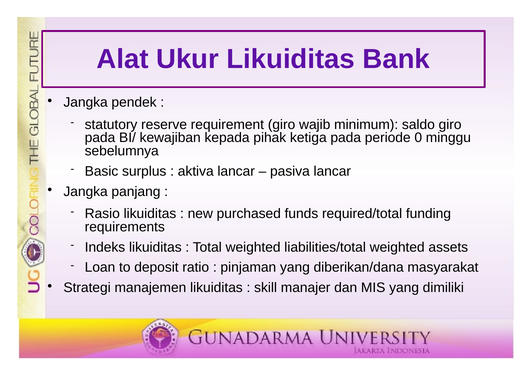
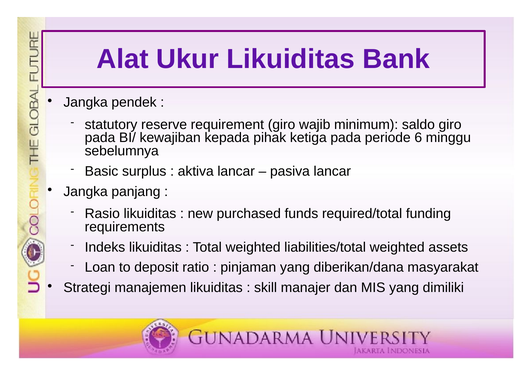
0: 0 -> 6 (418, 138)
